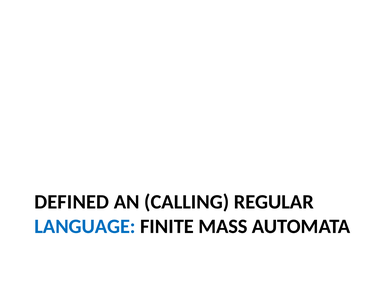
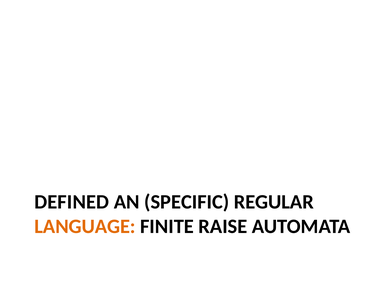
CALLING: CALLING -> SPECIFIC (187, 202)
LANGUAGE colour: blue -> orange (85, 227)
MASS: MASS -> RAISE (223, 227)
